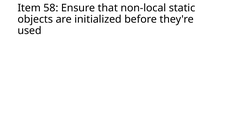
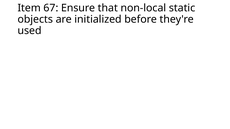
58: 58 -> 67 (51, 8)
